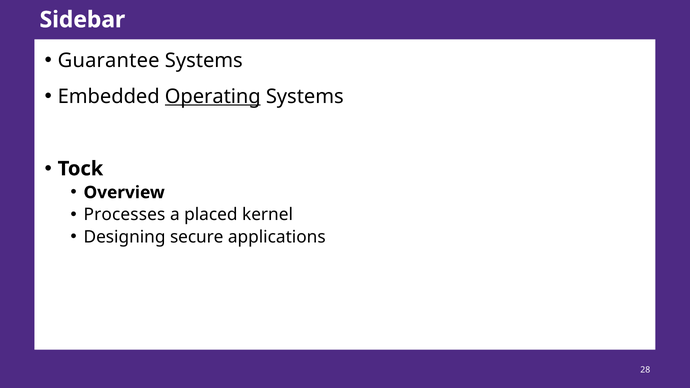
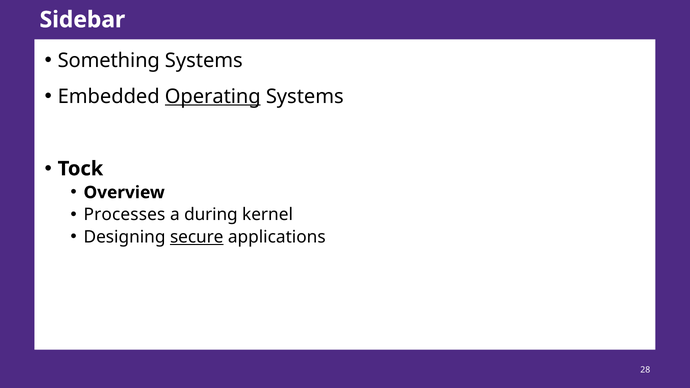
Guarantee: Guarantee -> Something (109, 60)
placed: placed -> during (211, 215)
secure underline: none -> present (197, 237)
